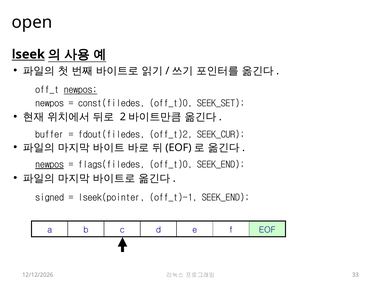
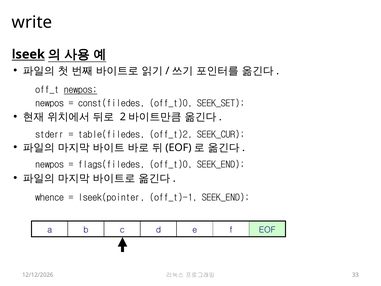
open: open -> write (32, 22)
buffer: buffer -> stderr (50, 134)
fdout(filedes: fdout(filedes -> table(filedes (111, 134)
newpos underline: present -> none (50, 164)
signed: signed -> whence (50, 197)
